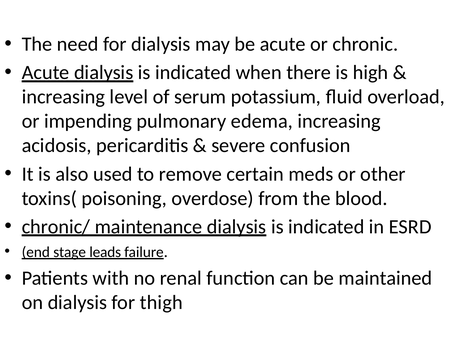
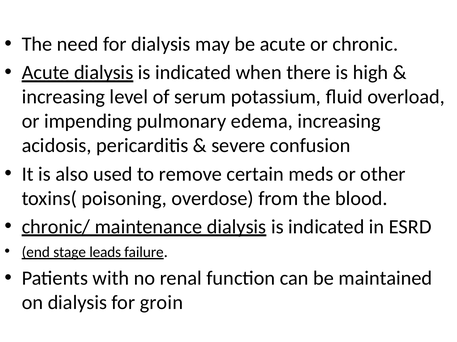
thigh: thigh -> groin (161, 303)
